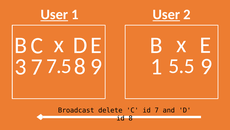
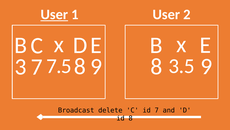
User underline: present -> none (166, 14)
8 1: 1 -> 8 (156, 66)
5.5: 5.5 -> 3.5 (181, 66)
